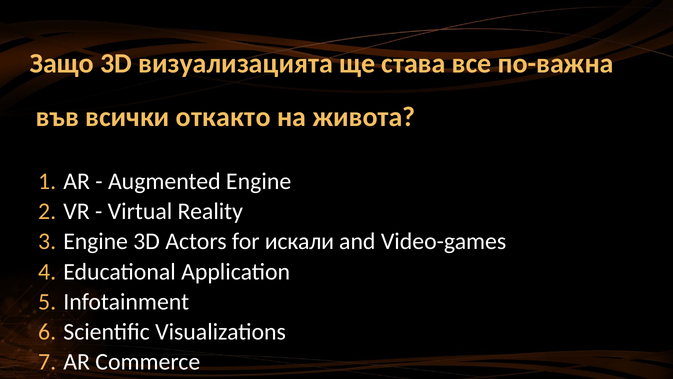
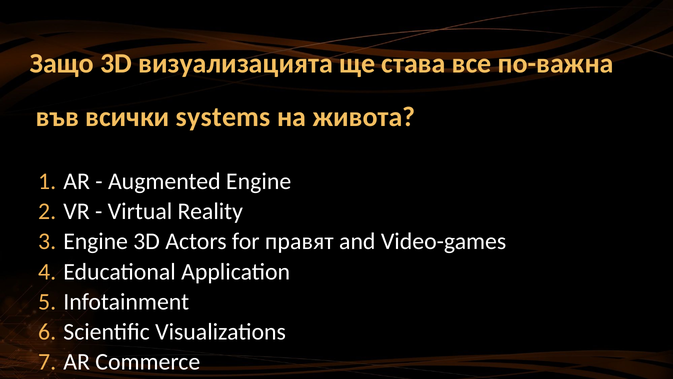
откакто: откакто -> systems (223, 117)
искали: искали -> правят (299, 241)
